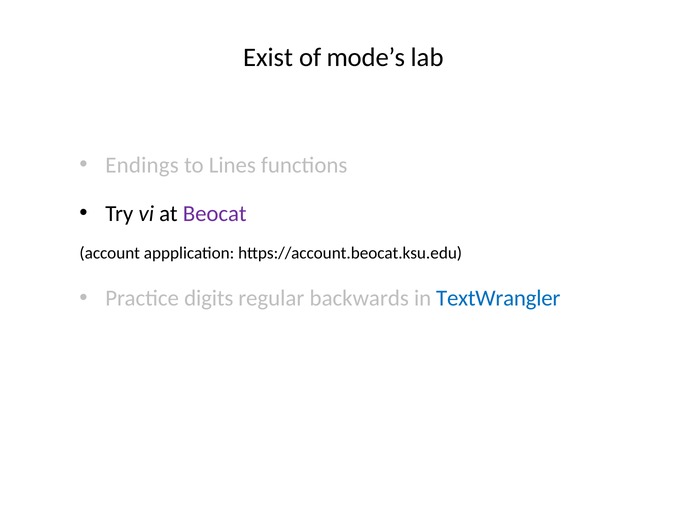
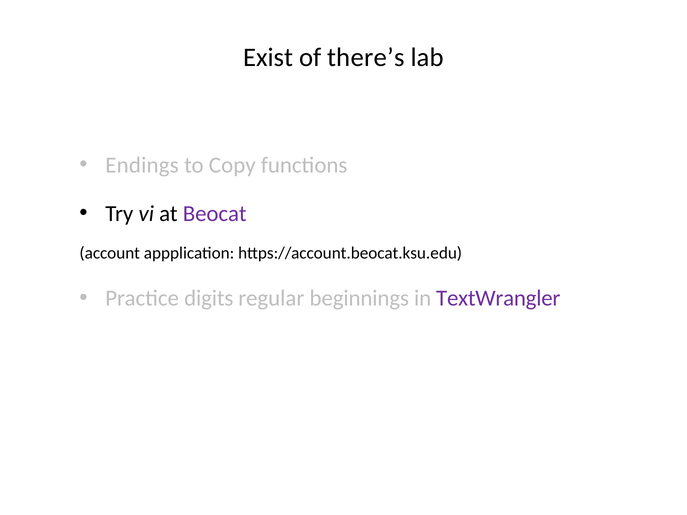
mode’s: mode’s -> there’s (366, 57)
Lines: Lines -> Copy (232, 165)
backwards: backwards -> beginnings (359, 298)
TextWrangler colour: blue -> purple (498, 298)
